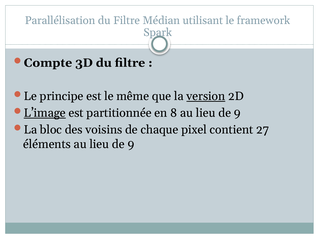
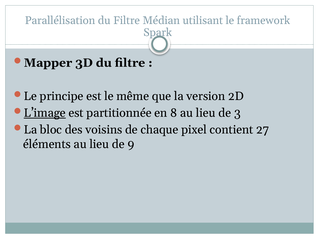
Compte: Compte -> Mapper (48, 63)
version underline: present -> none (206, 96)
9: 9 -> 3 (237, 113)
